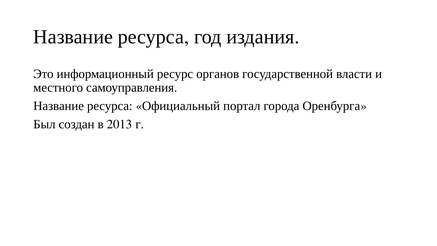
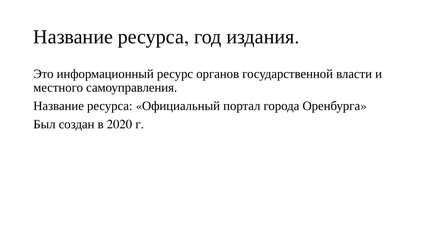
2013: 2013 -> 2020 (120, 124)
